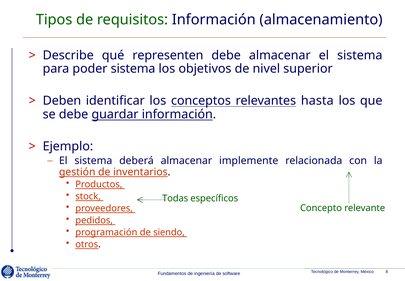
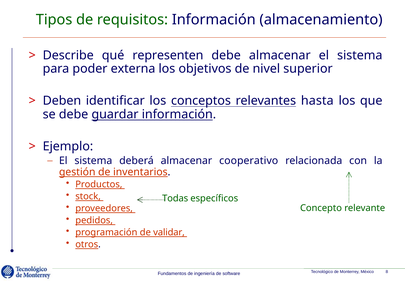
poder sistema: sistema -> externa (133, 69)
implemente: implemente -> cooperativo (249, 160)
siendo: siendo -> validar (169, 232)
